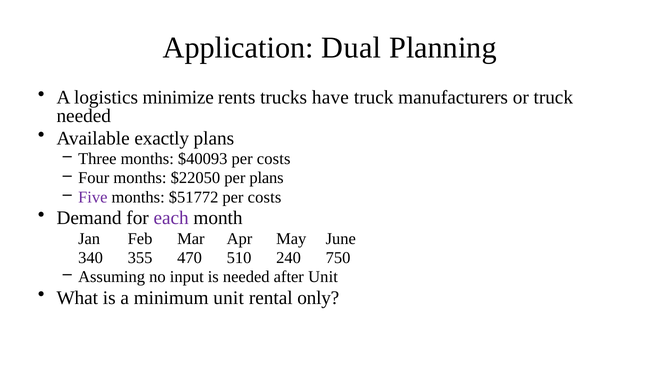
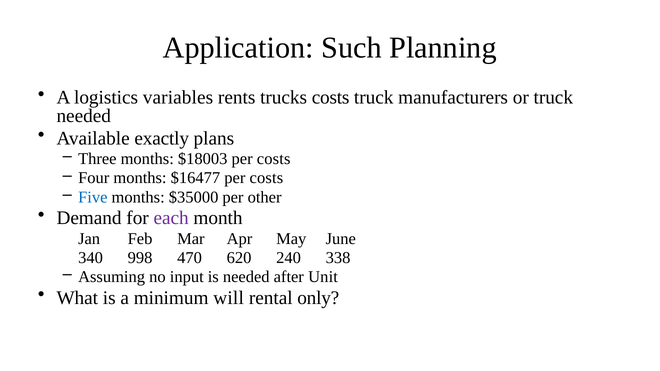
Dual: Dual -> Such (351, 48)
minimize: minimize -> variables (178, 98)
trucks have: have -> costs (331, 98)
$40093: $40093 -> $18003 (203, 159)
$22050: $22050 -> $16477 (195, 178)
plans: plans -> costs (266, 178)
Five colour: purple -> blue (93, 197)
$51772: $51772 -> $35000 (194, 197)
costs: costs -> other (265, 197)
355: 355 -> 998 (140, 258)
510: 510 -> 620 (239, 258)
750: 750 -> 338 (338, 258)
minimum unit: unit -> will (229, 298)
